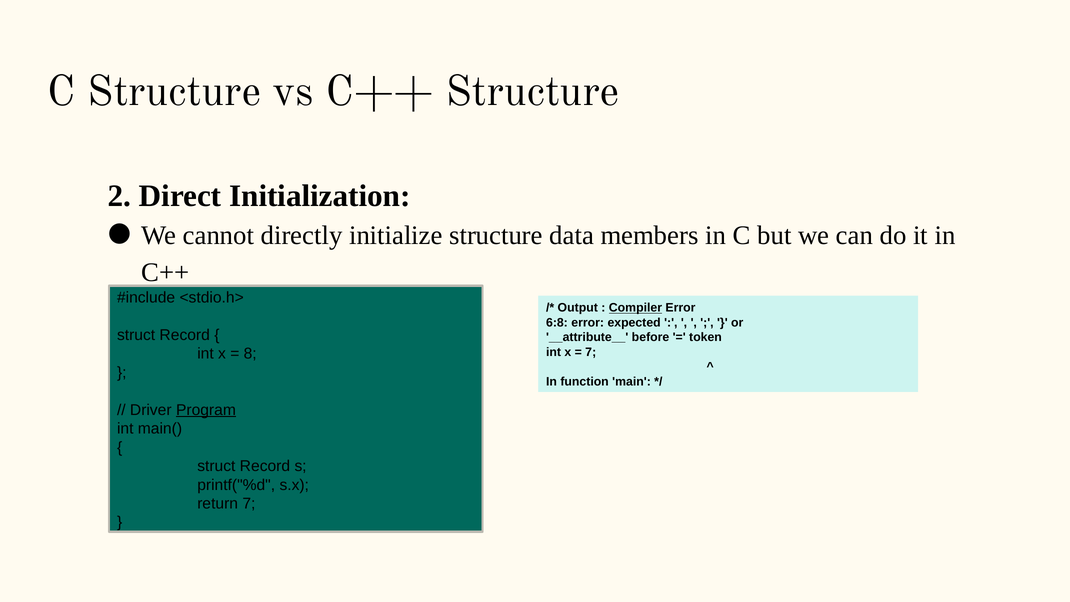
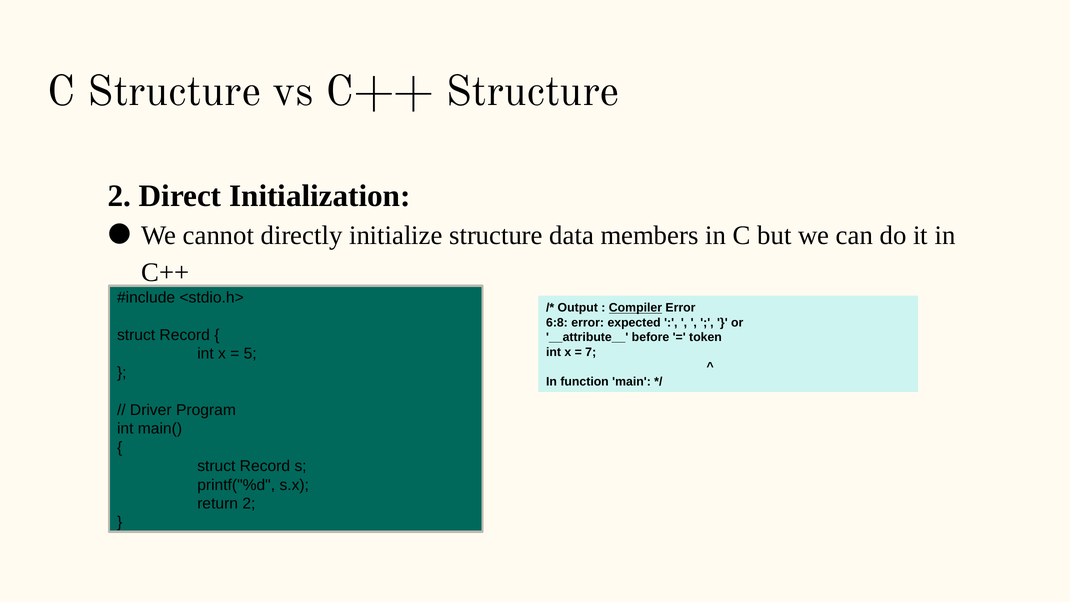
8: 8 -> 5 (250, 354)
Program underline: present -> none (206, 410)
return 7: 7 -> 2 (249, 503)
